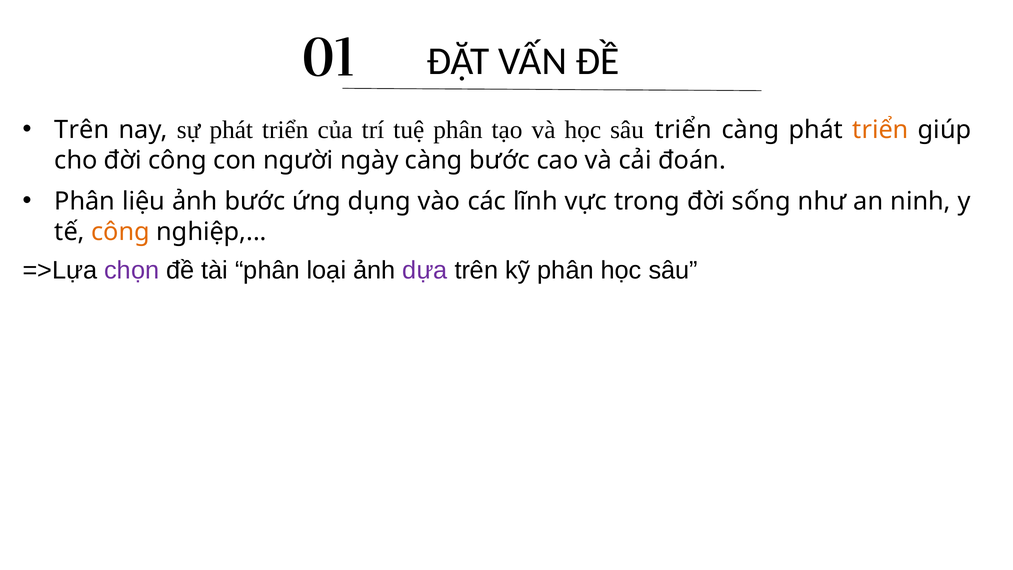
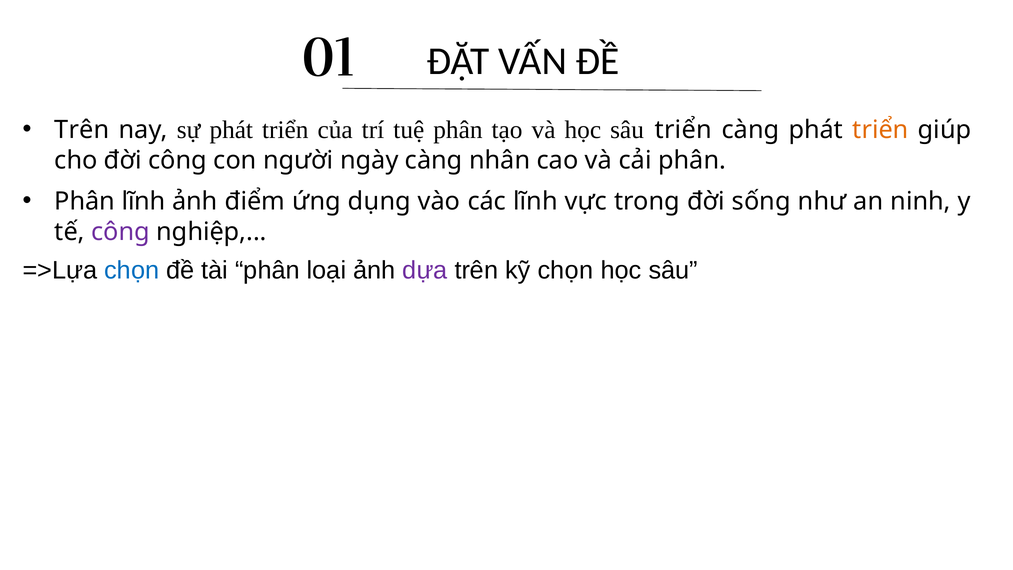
càng bước: bước -> nhân (500, 160)
cải đoán: đoán -> phân (692, 160)
Phân liệu: liệu -> lĩnh (144, 201)
ảnh bước: bước -> điểm (255, 201)
công colour: orange -> purple (120, 232)
chọn colour: purple -> blue (132, 270)
kỹ phân: phân -> chọn (565, 270)
